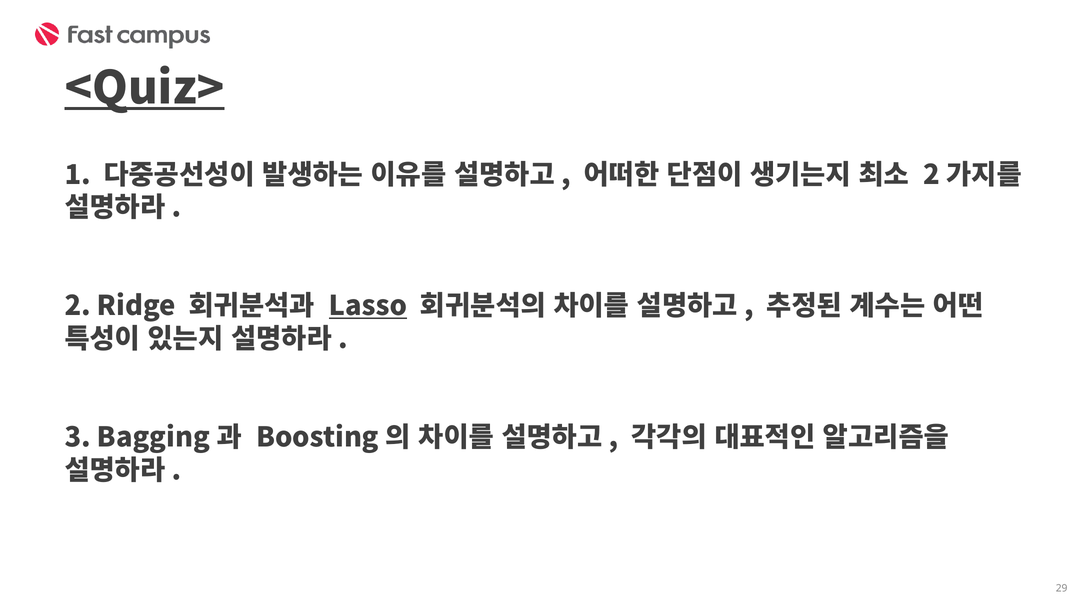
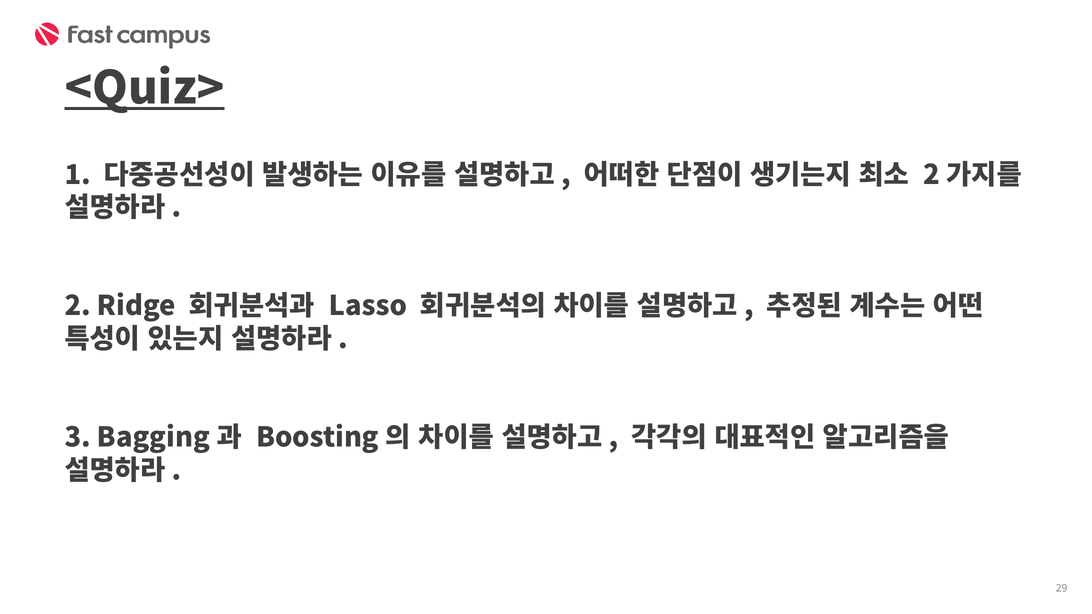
Lasso underline: present -> none (368, 307)
